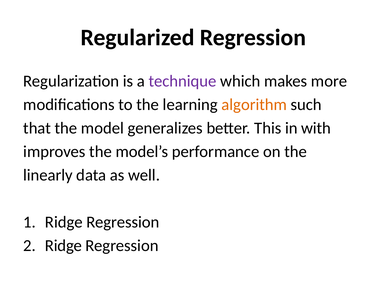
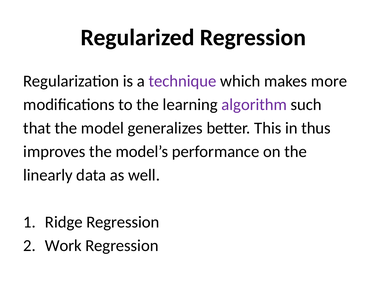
algorithm colour: orange -> purple (254, 104)
with: with -> thus (316, 128)
Ridge: Ridge -> Work (63, 245)
